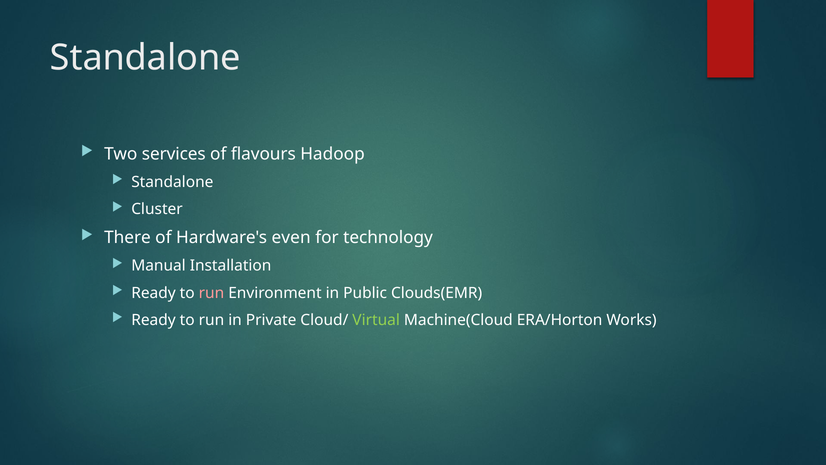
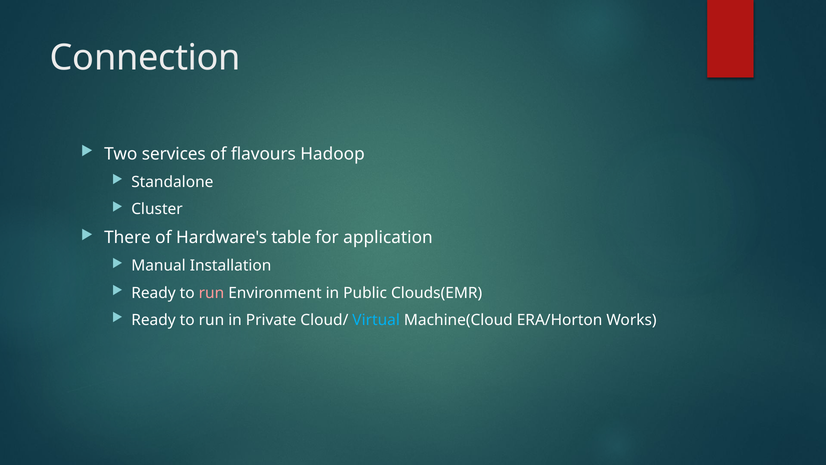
Standalone: Standalone -> Connection (145, 58)
even: even -> table (291, 237)
technology: technology -> application (388, 237)
Virtual colour: light green -> light blue (376, 320)
